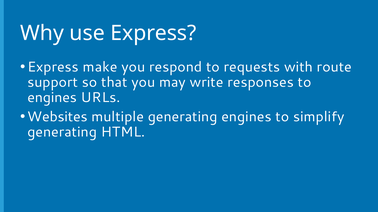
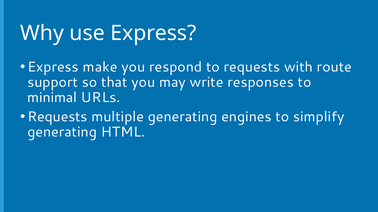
engines: engines -> minimal (52, 98)
Websites: Websites -> Requests (57, 117)
